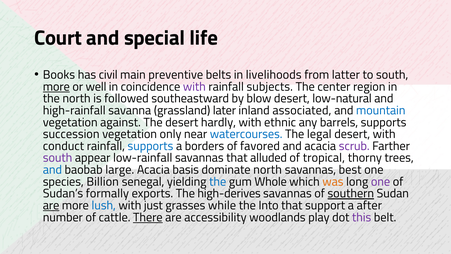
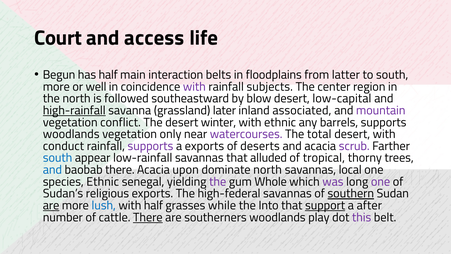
special: special -> access (154, 38)
Books: Books -> Begun (59, 75)
has civil: civil -> half (108, 75)
preventive: preventive -> interaction (176, 75)
livelihoods: livelihoods -> floodplains (274, 75)
more underline: present -> none (56, 87)
low-natural: low-natural -> low-capital (342, 98)
high-rainfall underline: none -> present (74, 110)
mountain colour: blue -> purple (381, 110)
against: against -> conflict (120, 122)
hardly: hardly -> winter (219, 122)
succession: succession -> woodlands (71, 134)
watercourses colour: blue -> purple (246, 134)
legal: legal -> total (319, 134)
supports colour: blue -> purple (150, 146)
a borders: borders -> exports (204, 146)
favored: favored -> deserts (260, 146)
south colour: purple -> blue (58, 158)
baobab large: large -> there (120, 170)
basis: basis -> upon (186, 170)
best: best -> local (350, 170)
species Billion: Billion -> Ethnic (103, 181)
the colour: blue -> purple (218, 181)
was colour: orange -> purple (333, 181)
formally: formally -> religious (107, 193)
high-derives: high-derives -> high-federal (229, 193)
with just: just -> half (153, 205)
support underline: none -> present (325, 205)
accessibility: accessibility -> southerners (215, 217)
